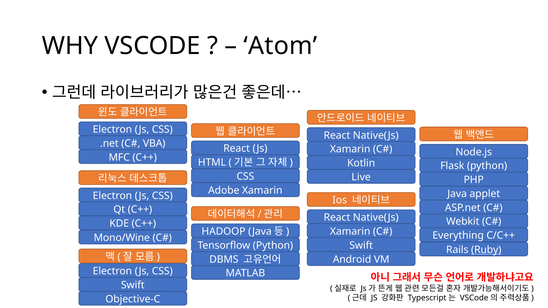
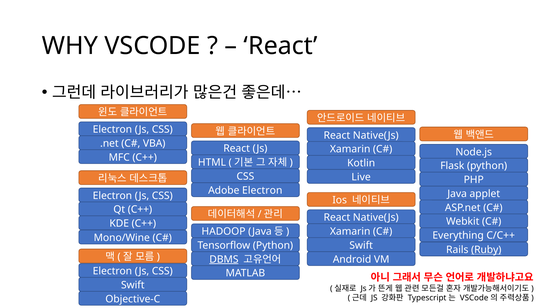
Atom: Atom -> React (281, 46)
Adobe Xamarin: Xamarin -> Electron (262, 191)
DBMS underline: none -> present (224, 260)
